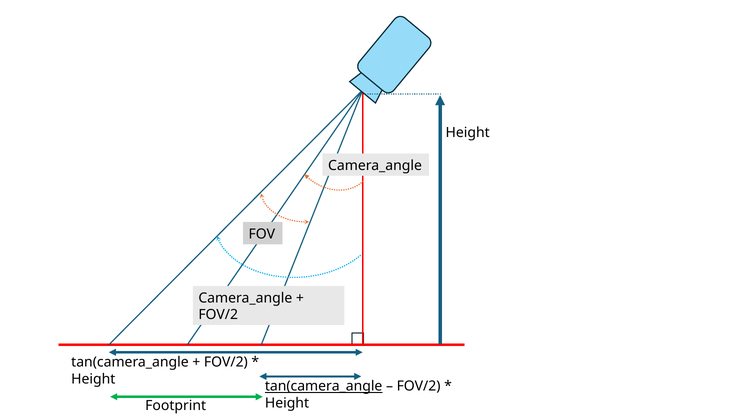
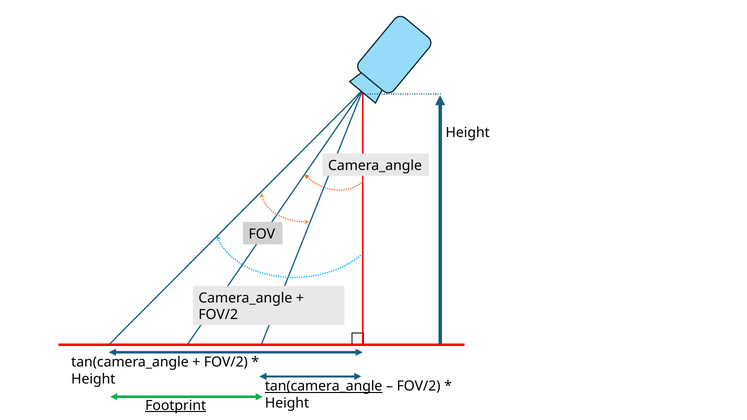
Footprint underline: none -> present (176, 406)
